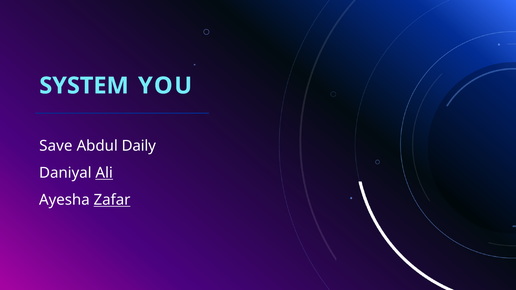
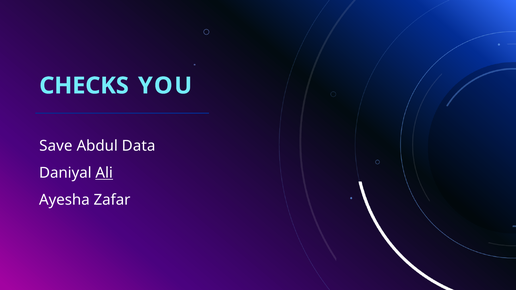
SYSTEM: SYSTEM -> CHECKS (84, 86)
Daily: Daily -> Data (139, 146)
Zafar underline: present -> none (112, 200)
